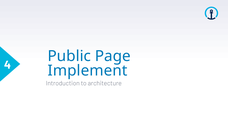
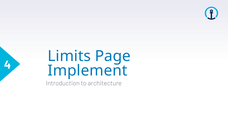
Public: Public -> Limits (69, 56)
